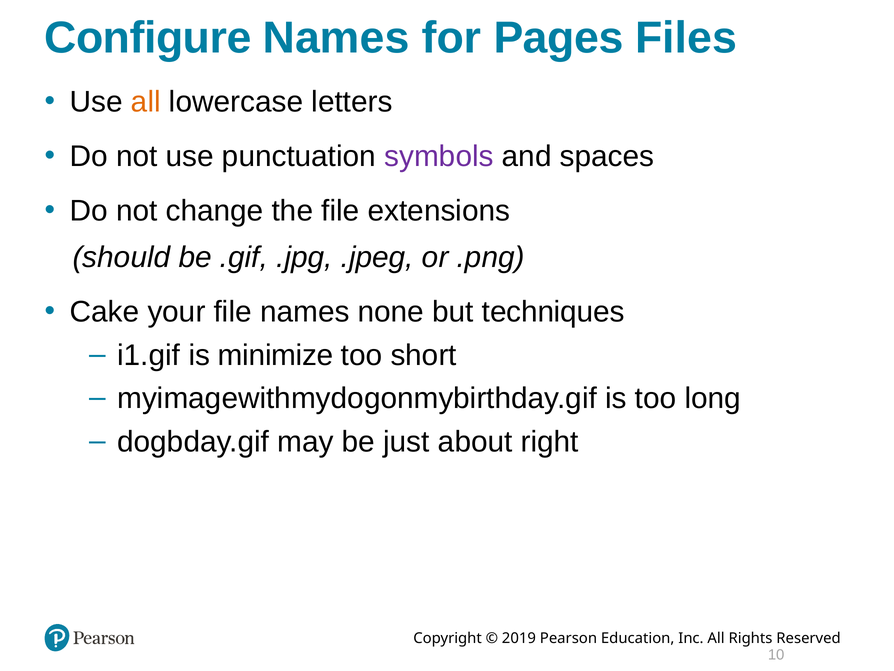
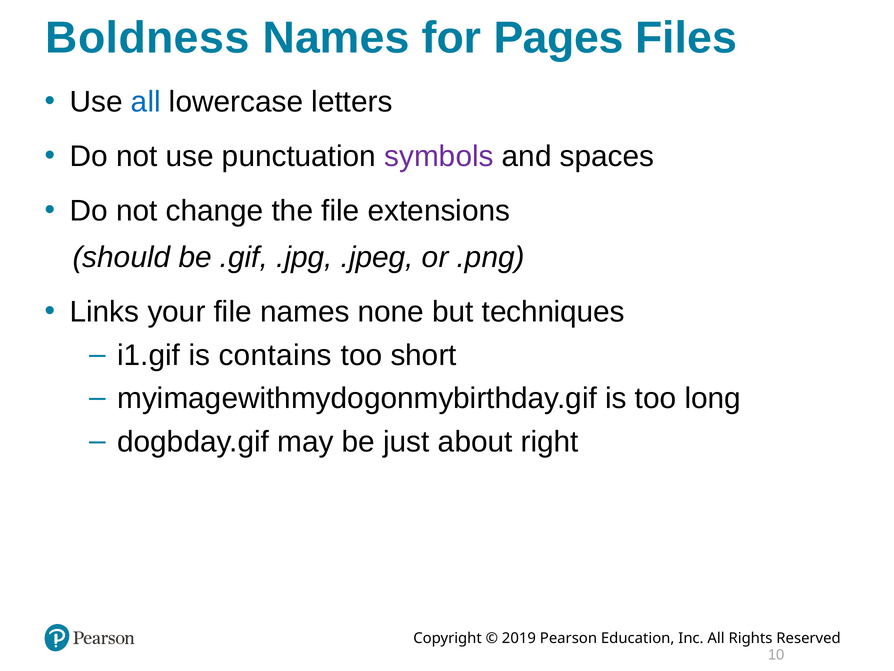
Configure: Configure -> Boldness (147, 38)
all colour: orange -> blue (146, 102)
Cake: Cake -> Links (104, 312)
minimize: minimize -> contains (275, 355)
